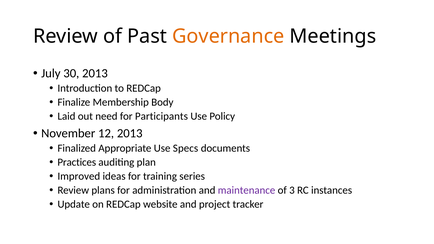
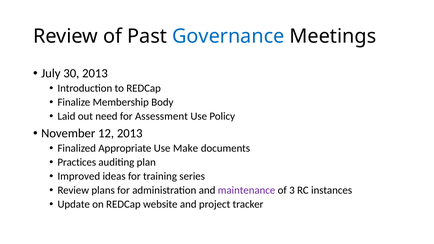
Governance colour: orange -> blue (228, 36)
Participants: Participants -> Assessment (161, 116)
Specs: Specs -> Make (186, 148)
